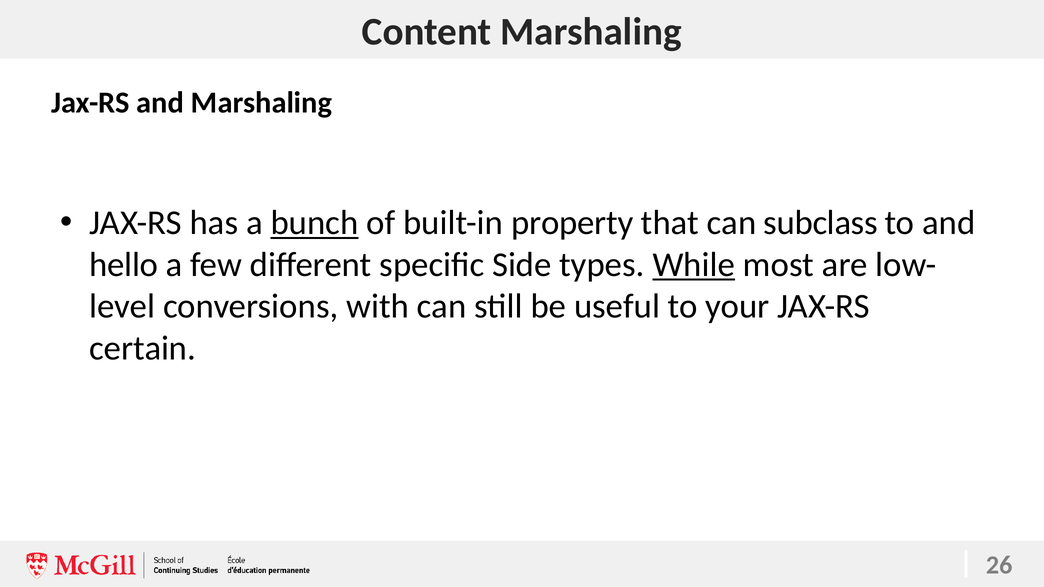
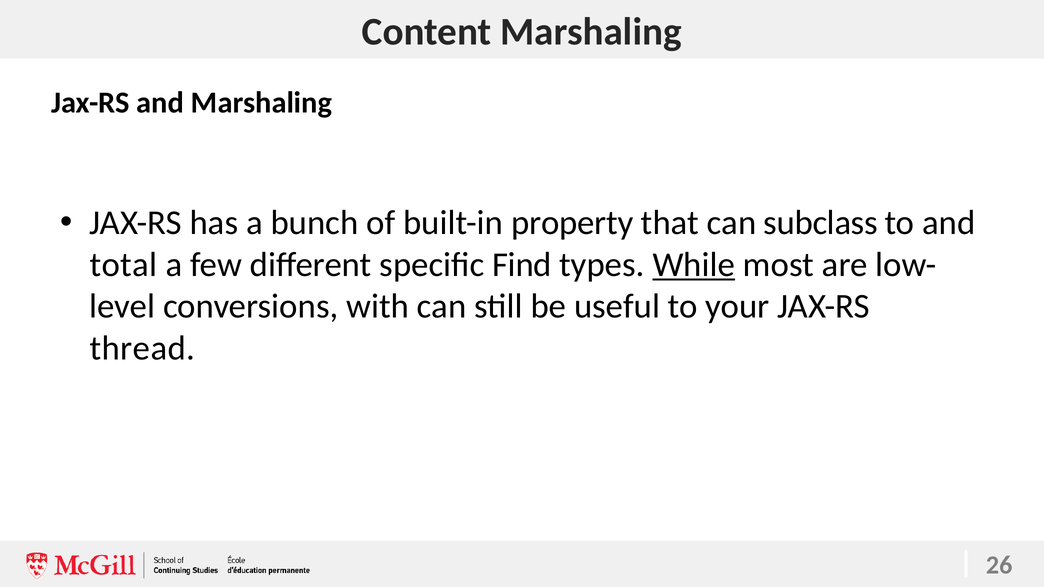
bunch underline: present -> none (315, 223)
hello: hello -> total (123, 265)
Side: Side -> Find (522, 265)
certain: certain -> thread (142, 348)
